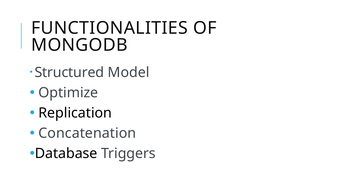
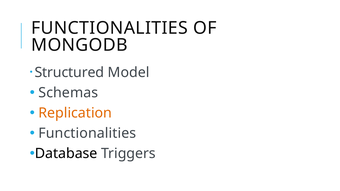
Optimize: Optimize -> Schemas (68, 93)
Replication colour: black -> orange (75, 113)
Concatenation: Concatenation -> Functionalities (87, 133)
